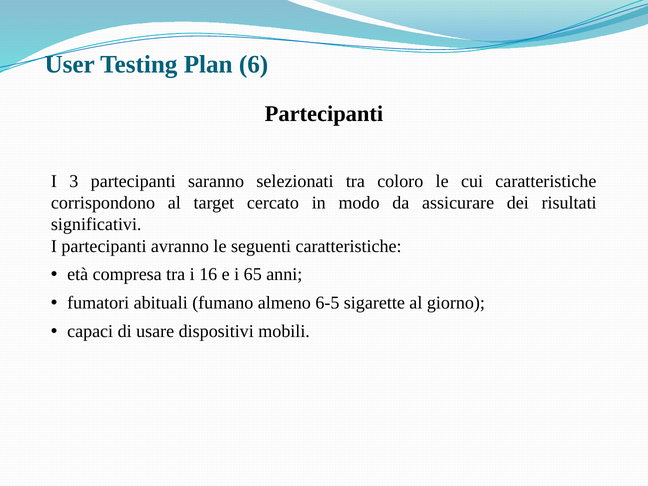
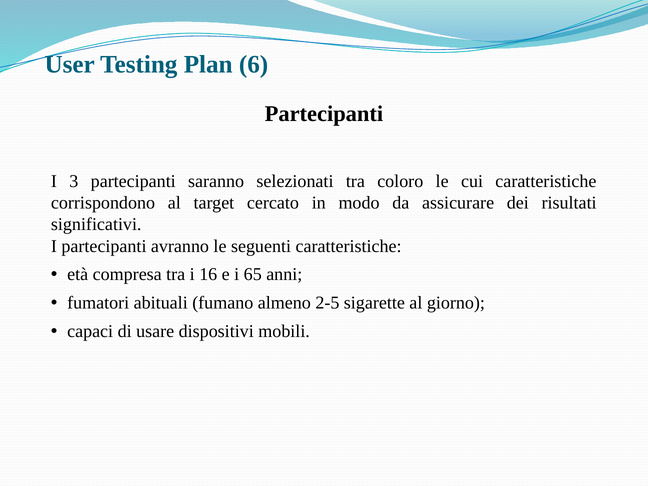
6-5: 6-5 -> 2-5 (327, 303)
